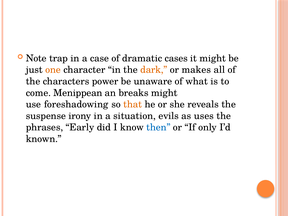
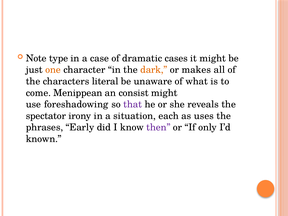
trap: trap -> type (59, 58)
power: power -> literal (105, 81)
breaks: breaks -> consist (134, 93)
that colour: orange -> purple (133, 104)
suspense: suspense -> spectator (46, 116)
evils: evils -> each (169, 116)
then colour: blue -> purple (158, 127)
